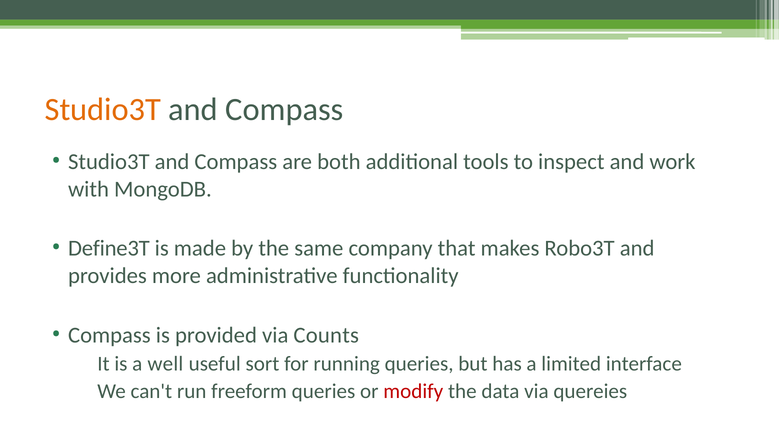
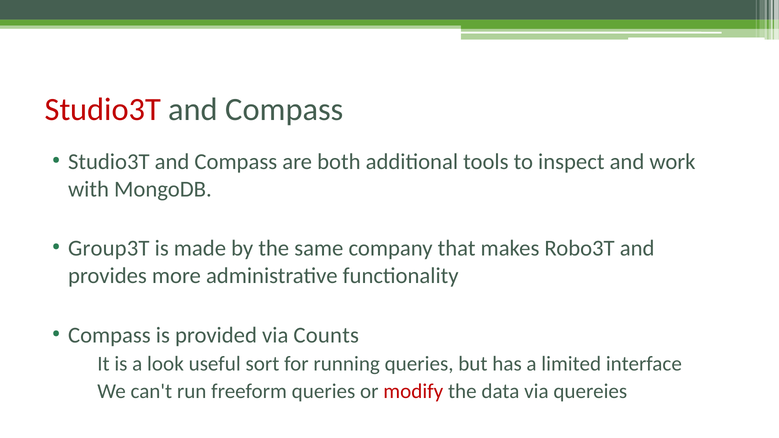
Studio3T colour: orange -> red (103, 109)
Define3T: Define3T -> Group3T (109, 249)
well: well -> look (165, 364)
